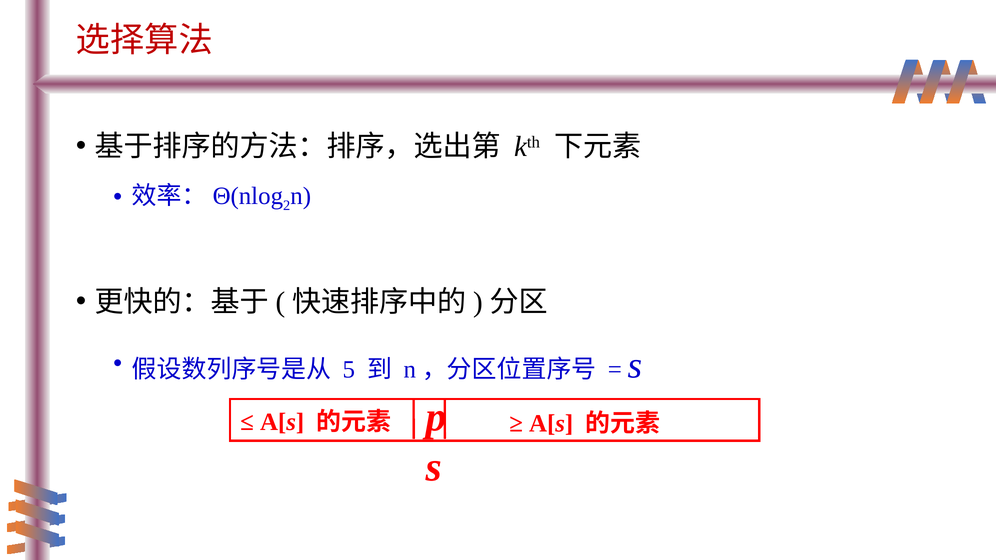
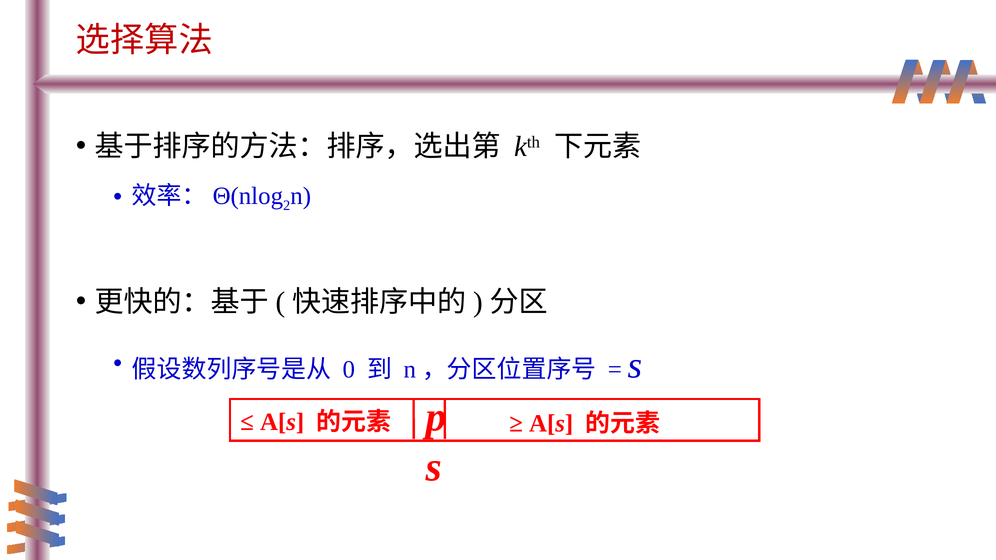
5: 5 -> 0 (349, 369)
